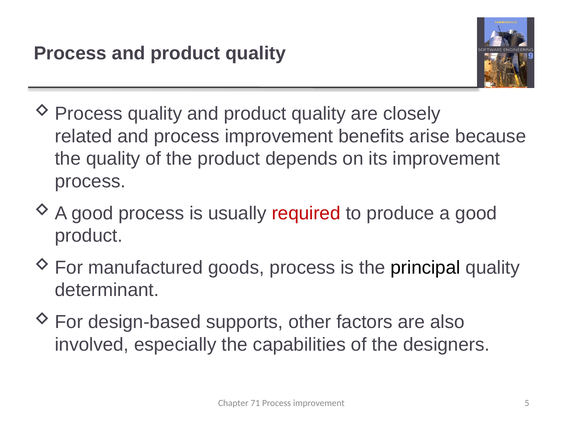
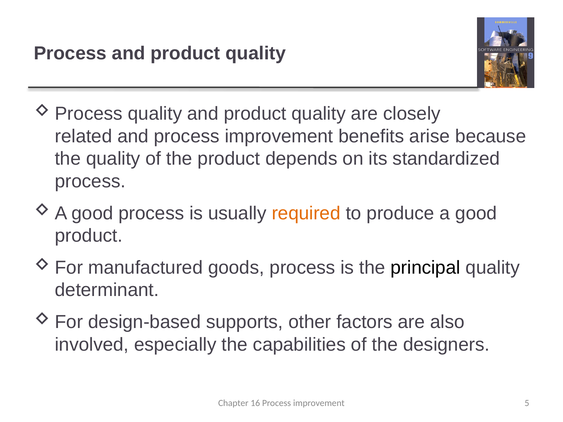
its improvement: improvement -> standardized (446, 159)
required colour: red -> orange (306, 213)
71: 71 -> 16 (255, 403)
